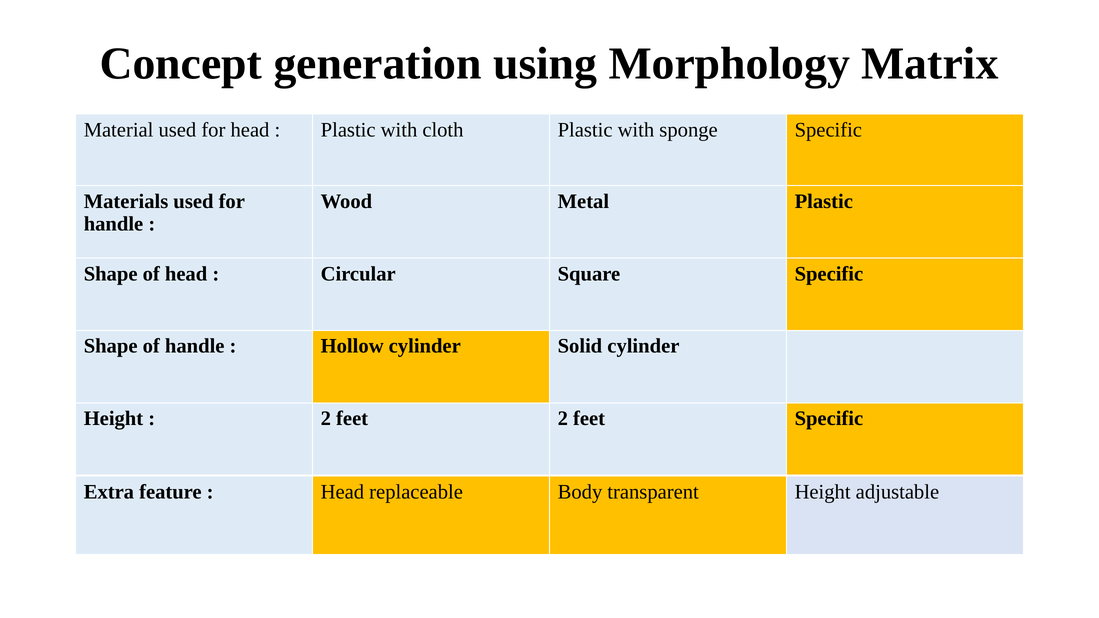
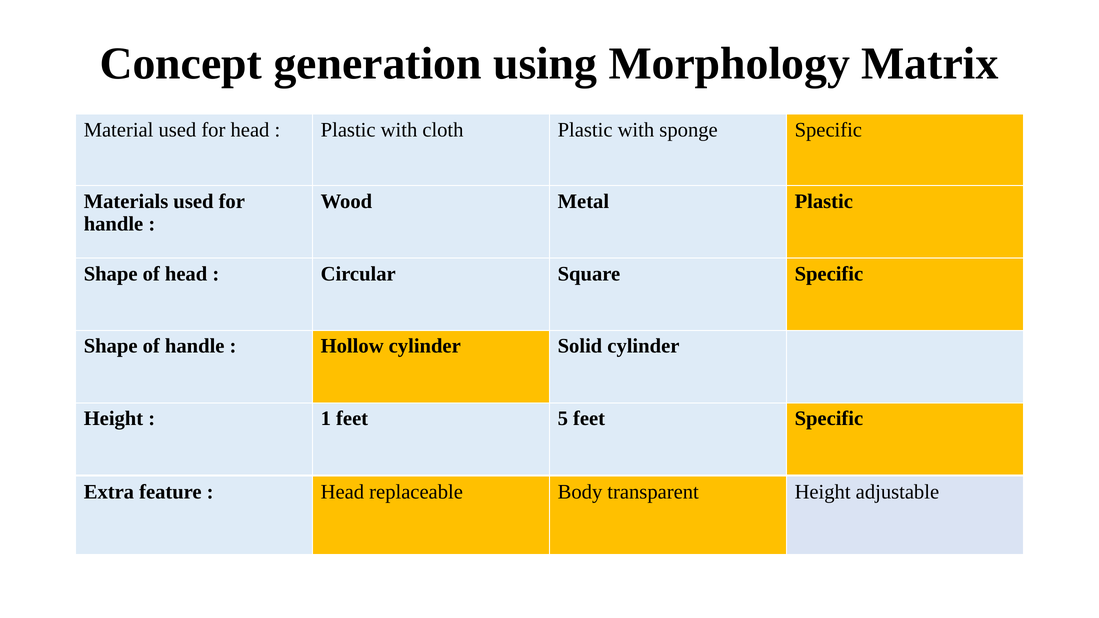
2: 2 -> 1 (326, 419)
feet 2: 2 -> 5 (563, 419)
